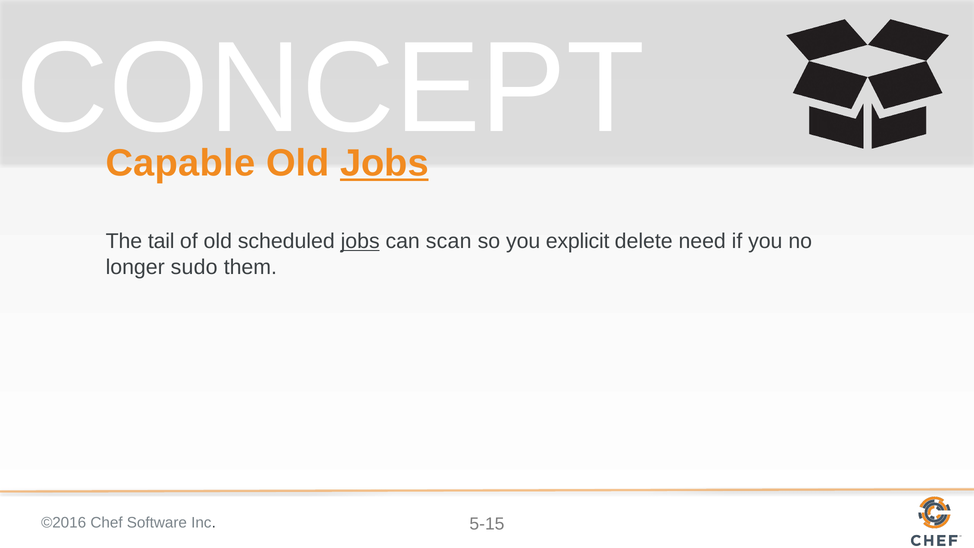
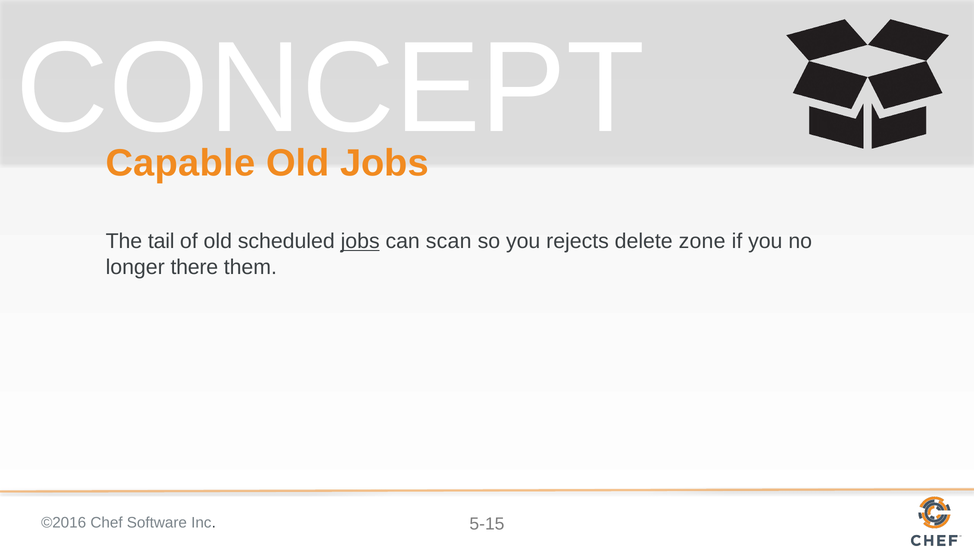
Jobs underline: present -> none (384, 163)
explicit: explicit -> rejects (578, 241)
need: need -> zone (702, 241)
sudo: sudo -> there (194, 267)
